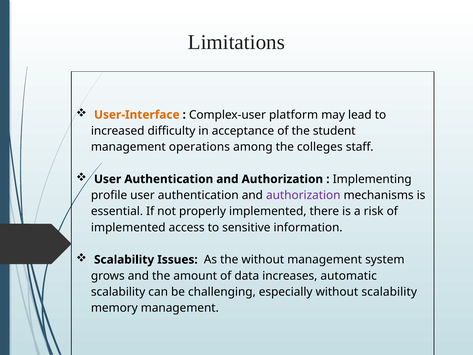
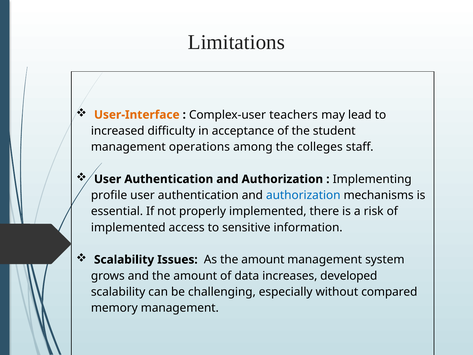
platform: platform -> teachers (294, 115)
authorization colour: purple -> blue (303, 195)
As the without: without -> amount (263, 259)
automatic: automatic -> developed (349, 276)
without scalability: scalability -> compared (389, 292)
